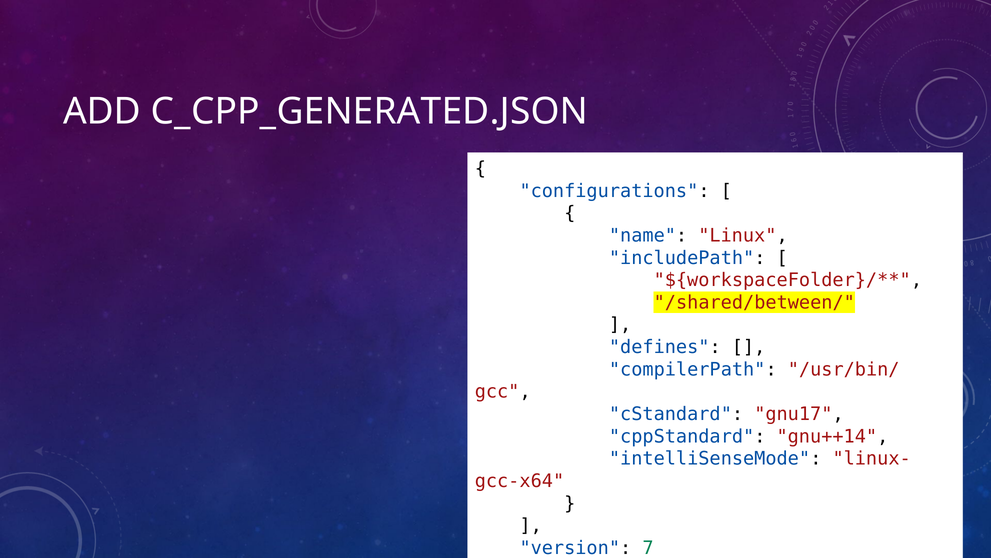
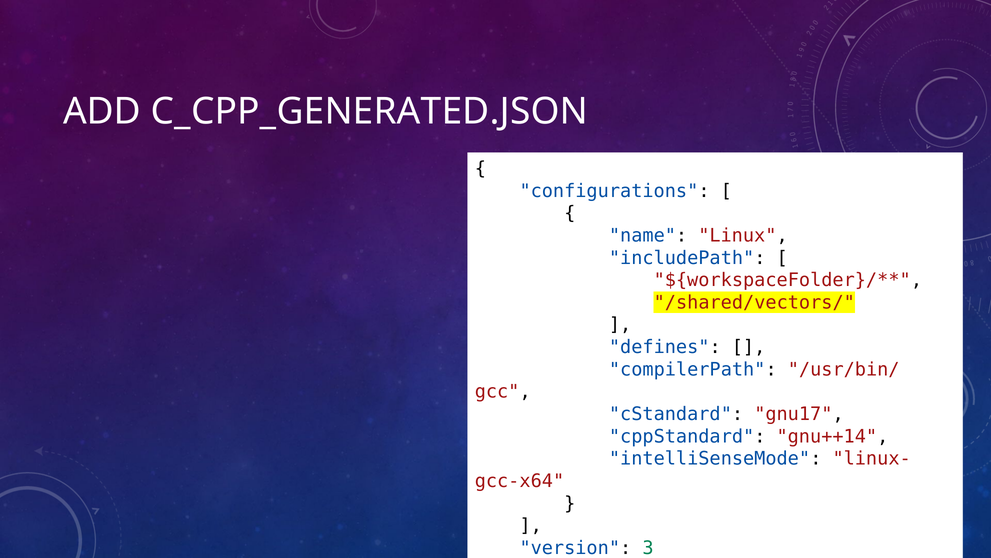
/shared/between/: /shared/between/ -> /shared/vectors/ (754, 302)
7: 7 -> 3 (648, 547)
